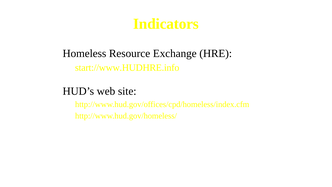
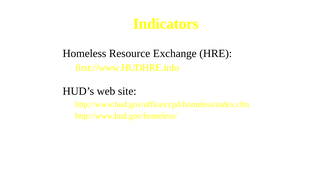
start://www.HUDHRE.info: start://www.HUDHRE.info -> first://www.HUDHRE.info (127, 68)
